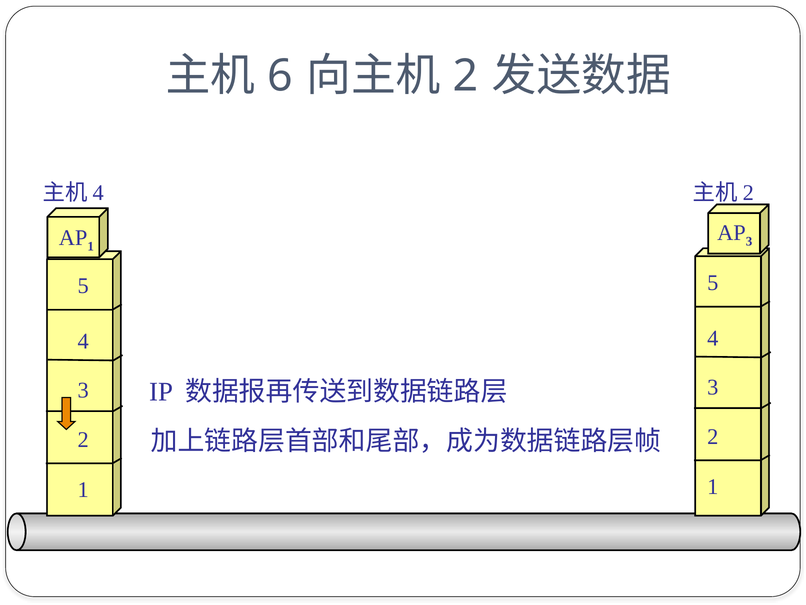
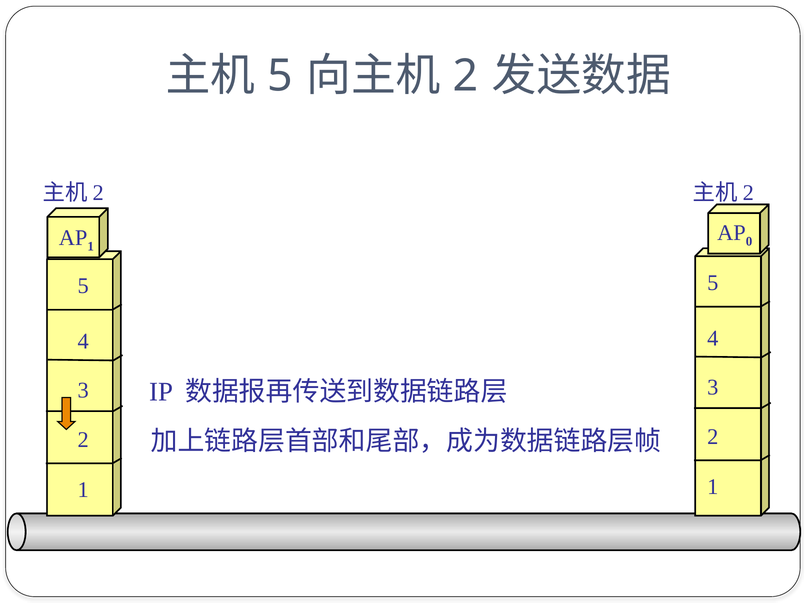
6: 6 -> 5 (280, 76)
4: 4 -> 2 (98, 193)
3: 3 -> 0 (749, 241)
